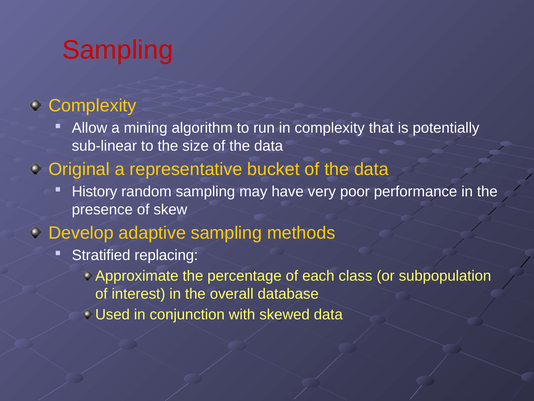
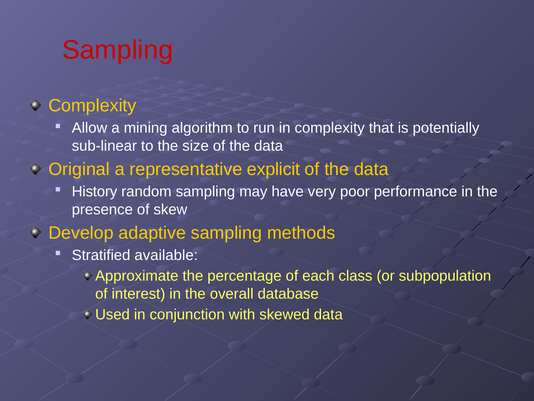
bucket: bucket -> explicit (274, 169)
replacing: replacing -> available (166, 255)
